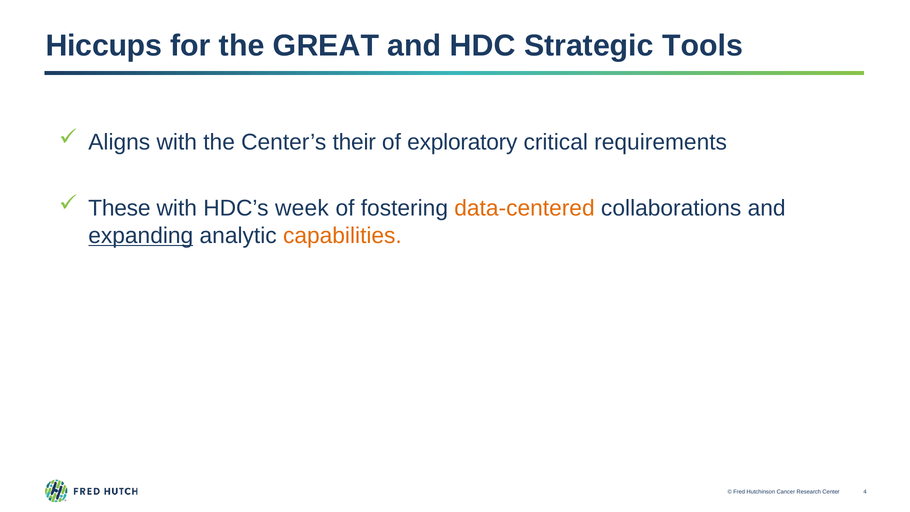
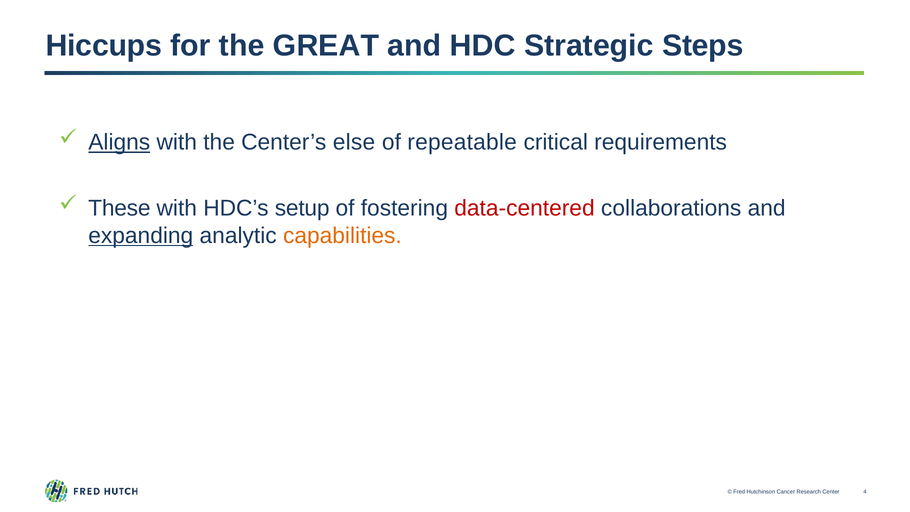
Tools: Tools -> Steps (703, 46)
Aligns underline: none -> present (119, 142)
their: their -> else (354, 142)
exploratory: exploratory -> repeatable (462, 142)
week: week -> setup (302, 208)
data-centered colour: orange -> red (524, 208)
